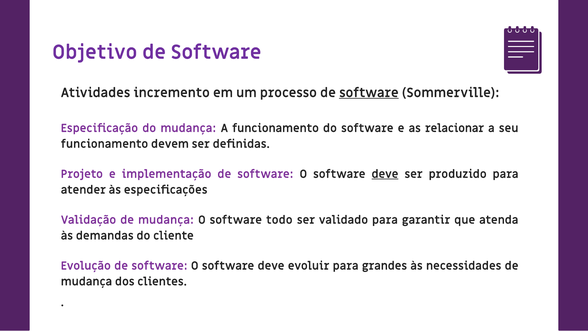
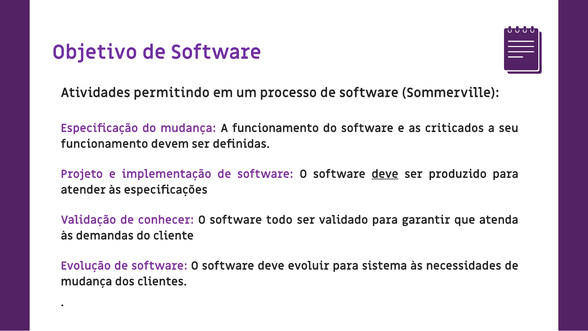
incremento: incremento -> permitindo (172, 93)
software underline: present -> none (369, 93)
relacionar: relacionar -> criticados (454, 128)
Validação de mudança: mudança -> conhecer (166, 220)
grandes: grandes -> sistema (384, 266)
